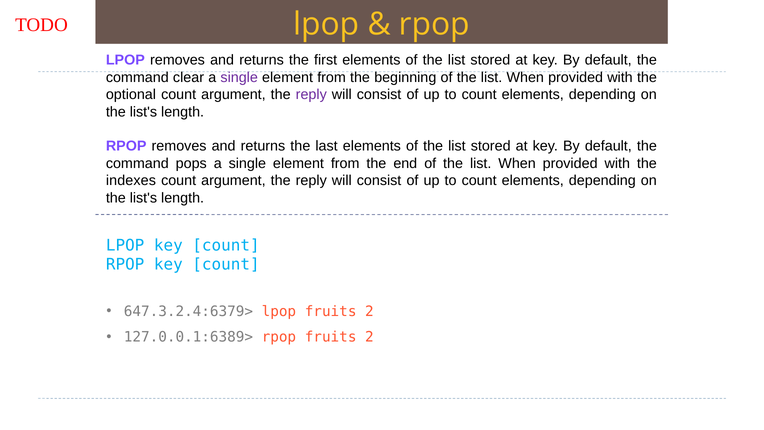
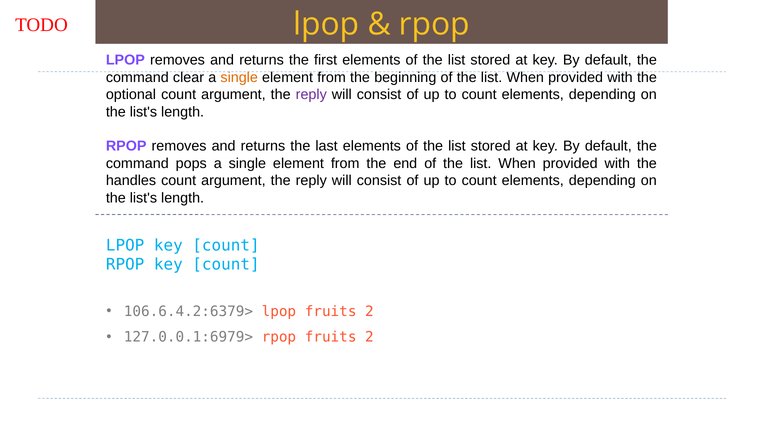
single colour: purple -> orange (239, 77)
indexes: indexes -> handles (131, 180)
647.3.2.4:6379>: 647.3.2.4:6379> -> 106.6.4.2:6379> (188, 311)
127.0.0.1:6389>: 127.0.0.1:6389> -> 127.0.0.1:6979> (188, 337)
